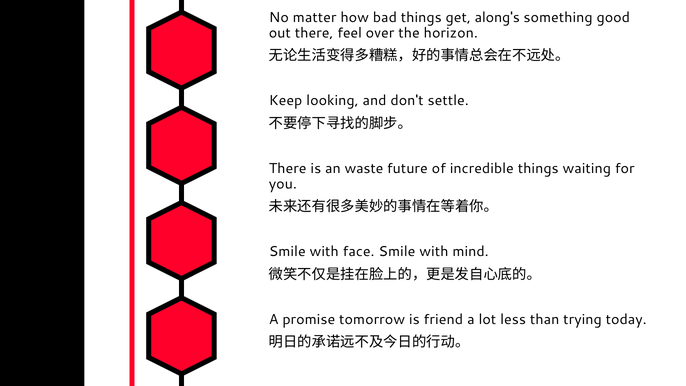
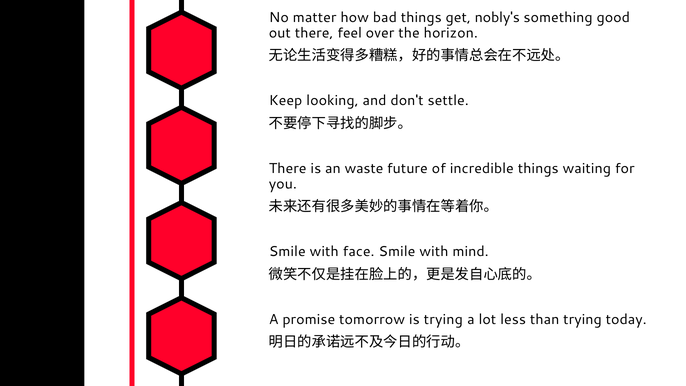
along's: along's -> nobly's (497, 18)
is friend: friend -> trying (443, 319)
